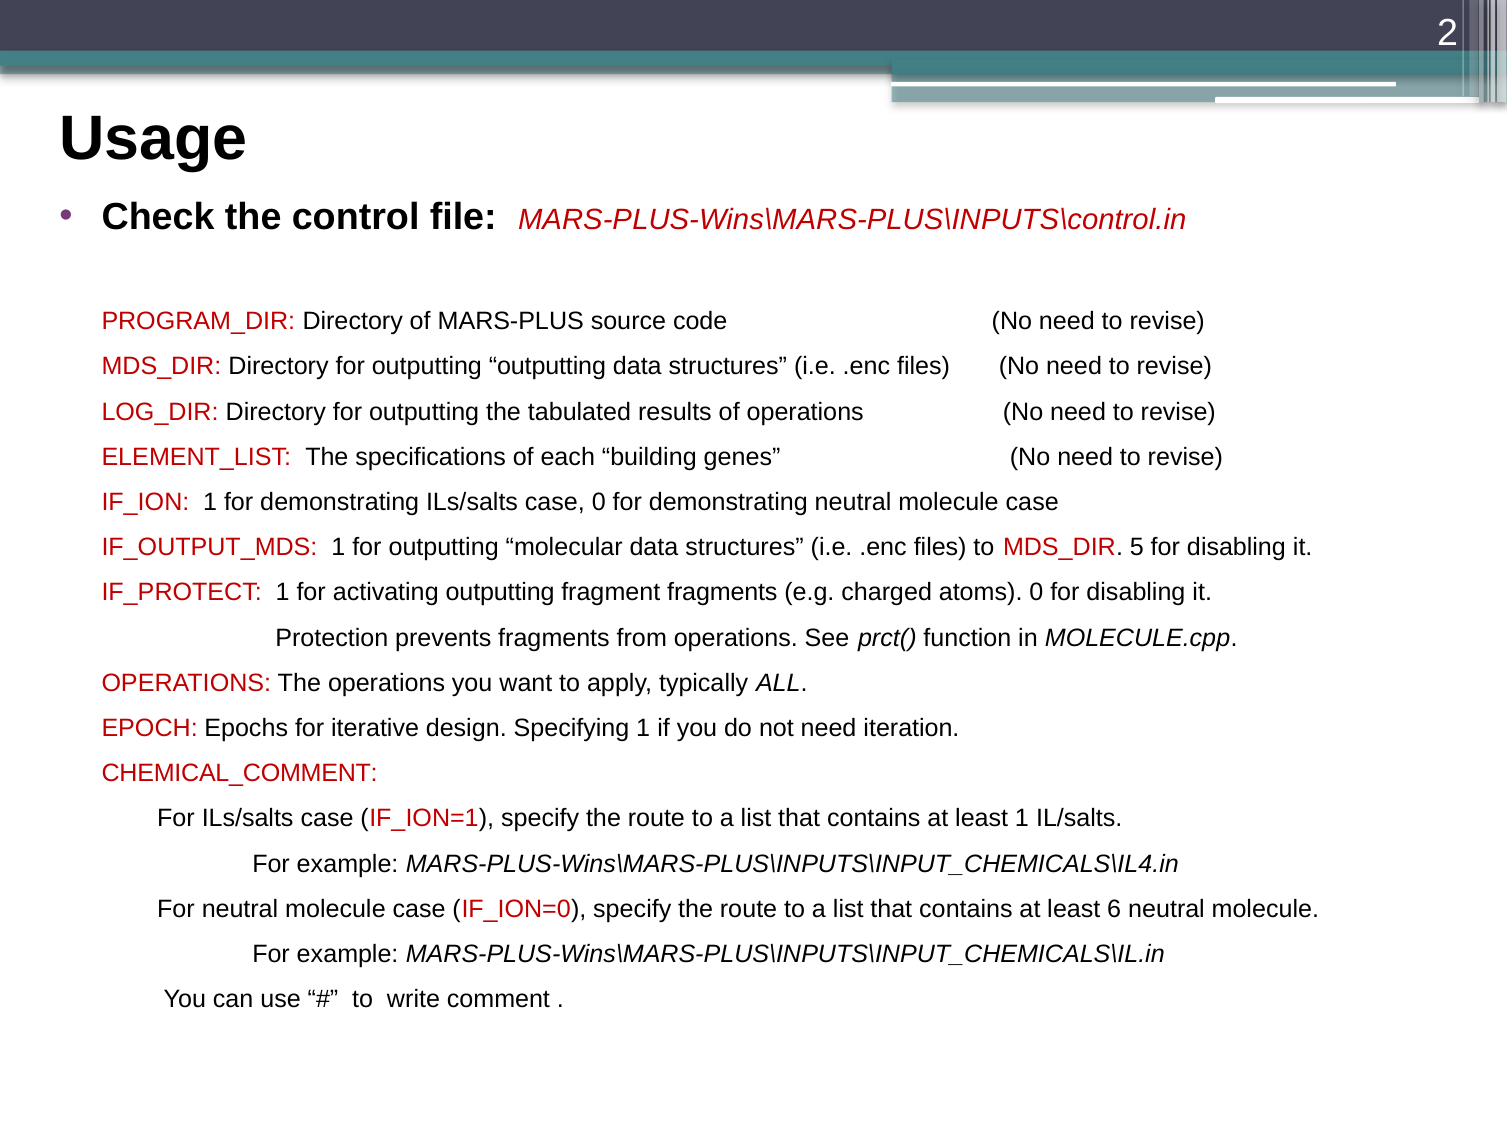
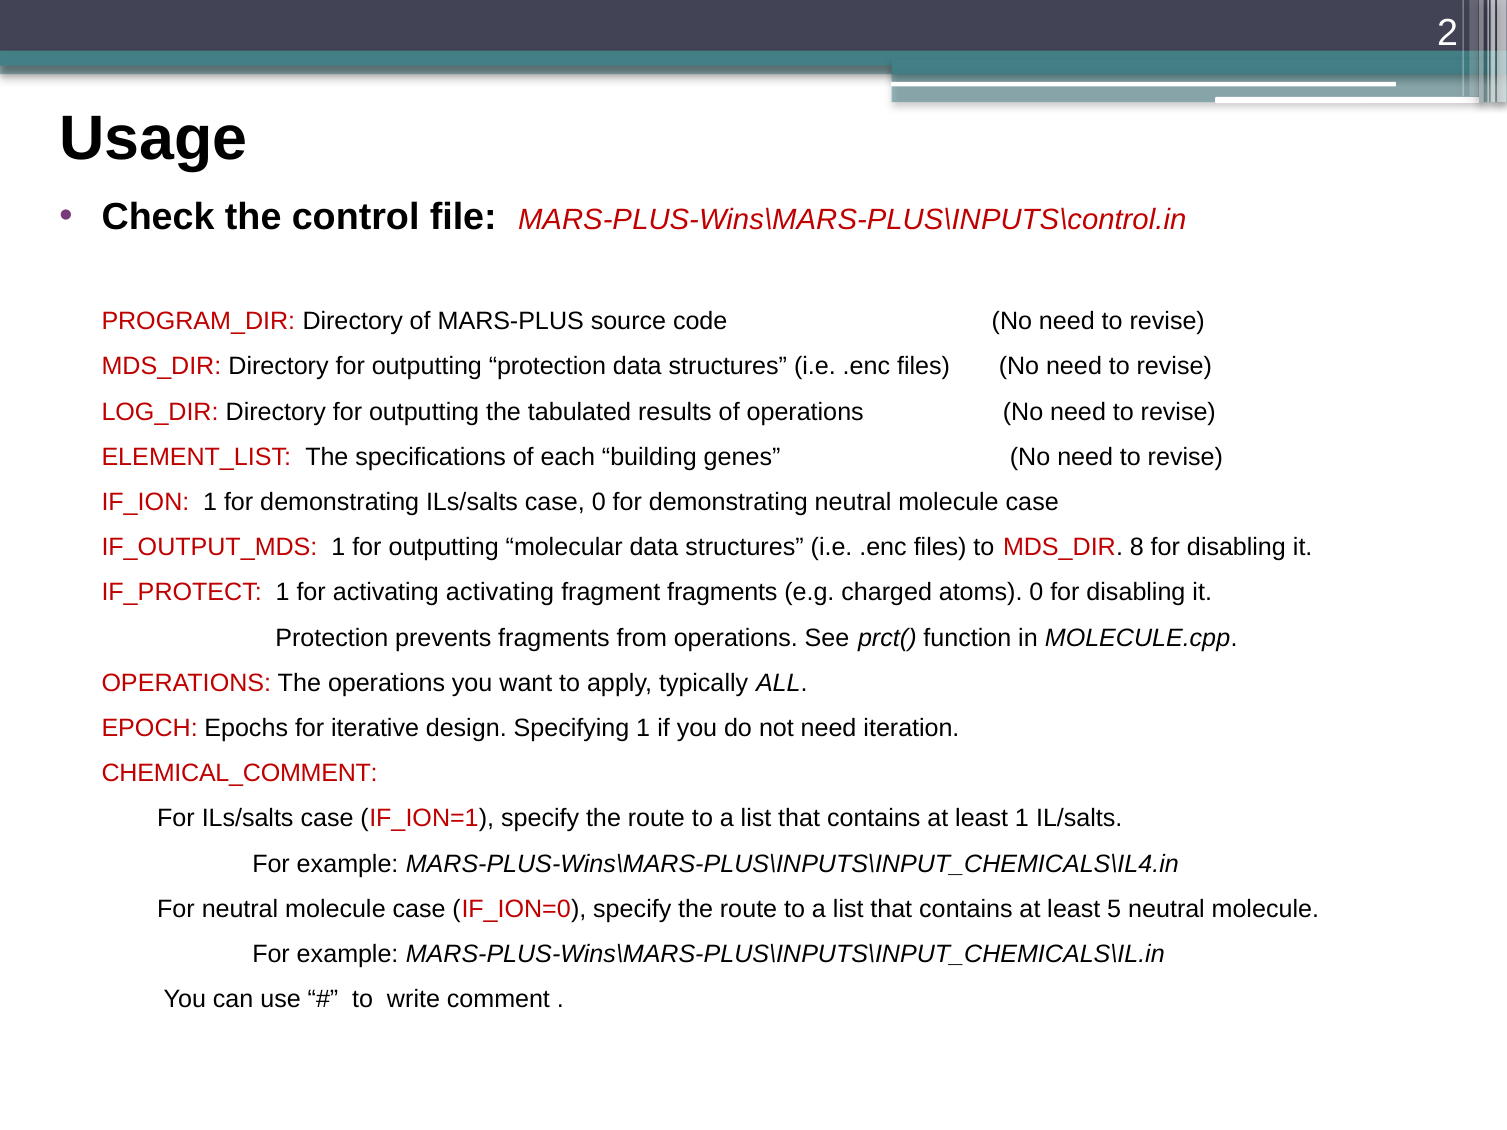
outputting outputting: outputting -> protection (547, 367)
5: 5 -> 8 (1137, 547)
activating outputting: outputting -> activating (500, 593)
6: 6 -> 5 (1114, 909)
